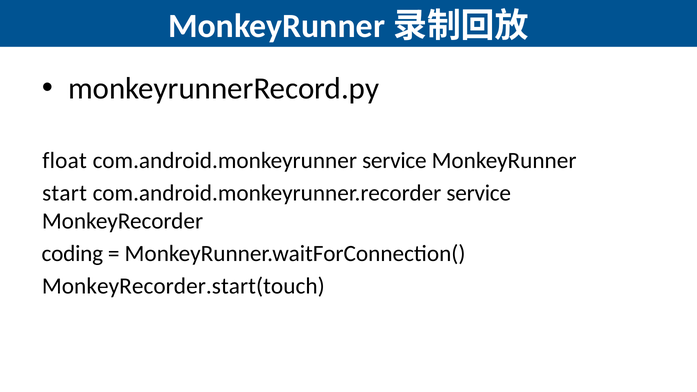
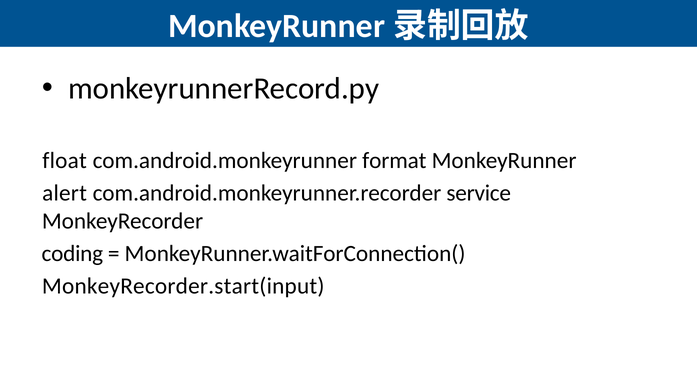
com.android.monkeyrunner service: service -> format (394, 160)
start: start -> alert (65, 193)
MonkeyRecorder.start(touch: MonkeyRecorder.start(touch -> MonkeyRecorder.start(input (183, 286)
